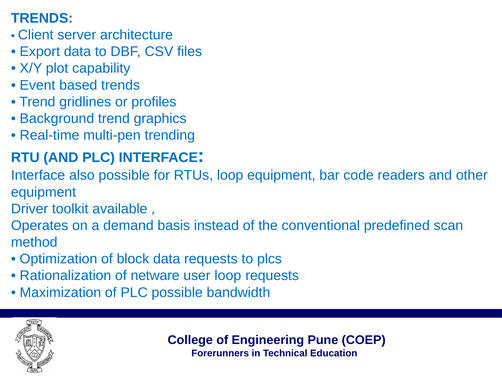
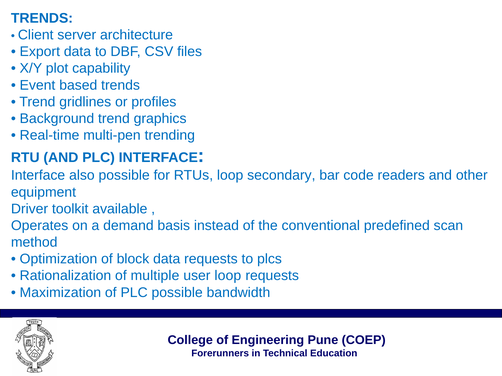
loop equipment: equipment -> secondary (281, 176)
netware: netware -> multiple (155, 276)
